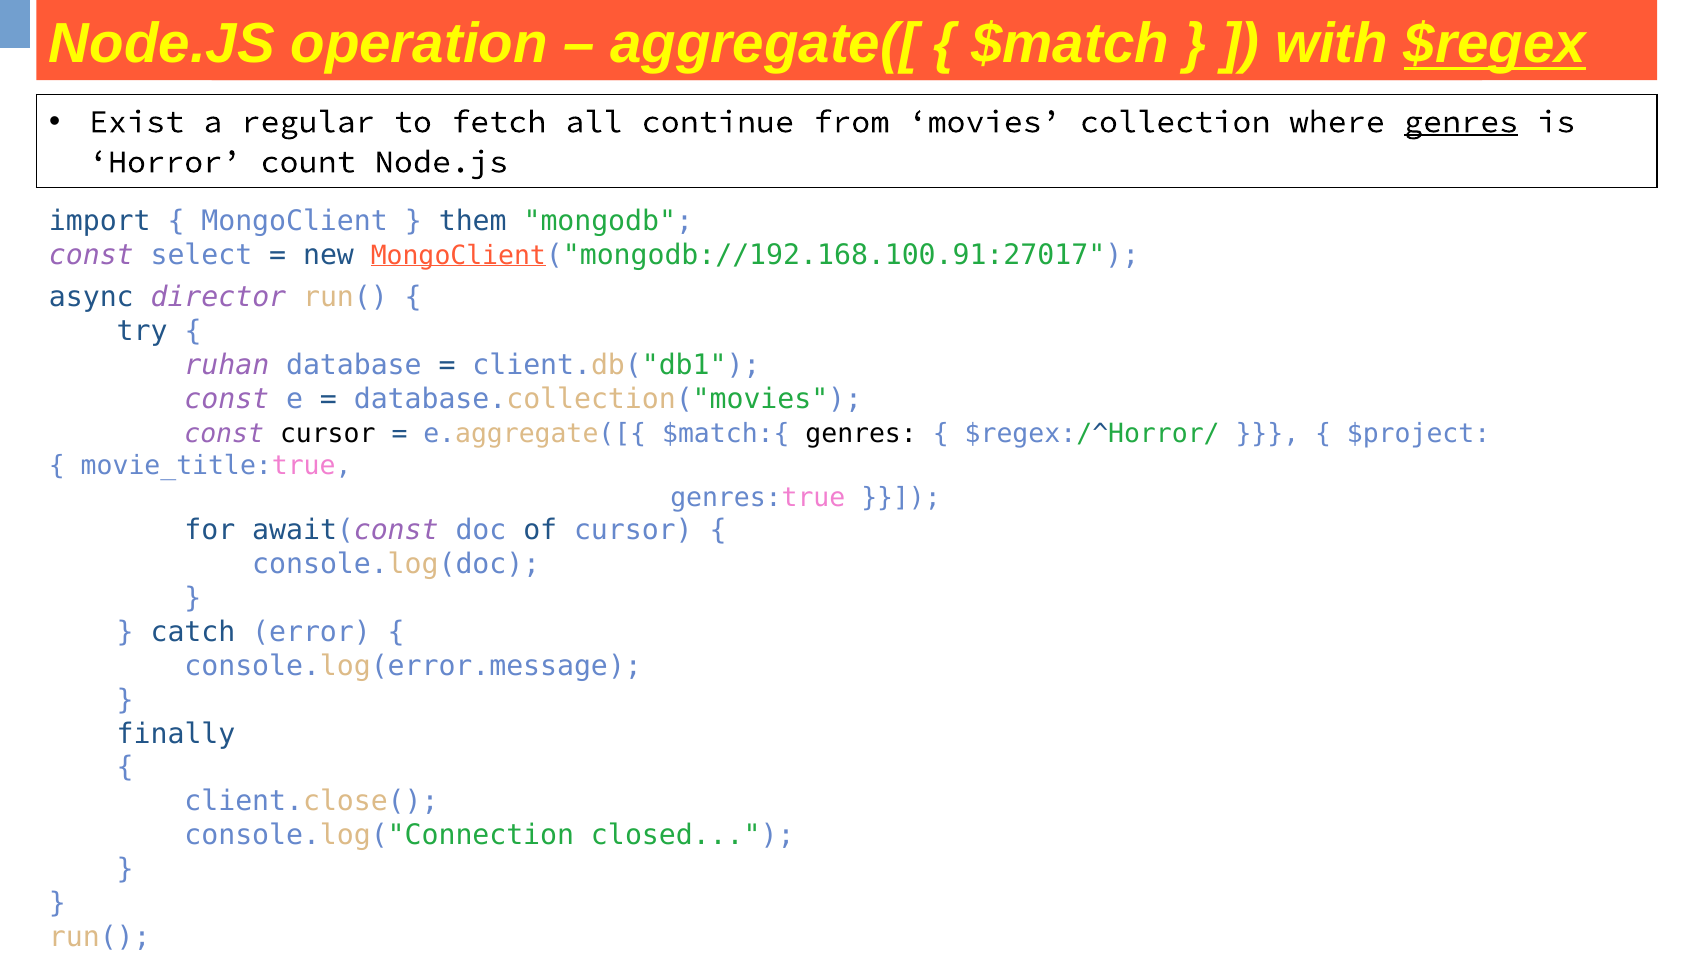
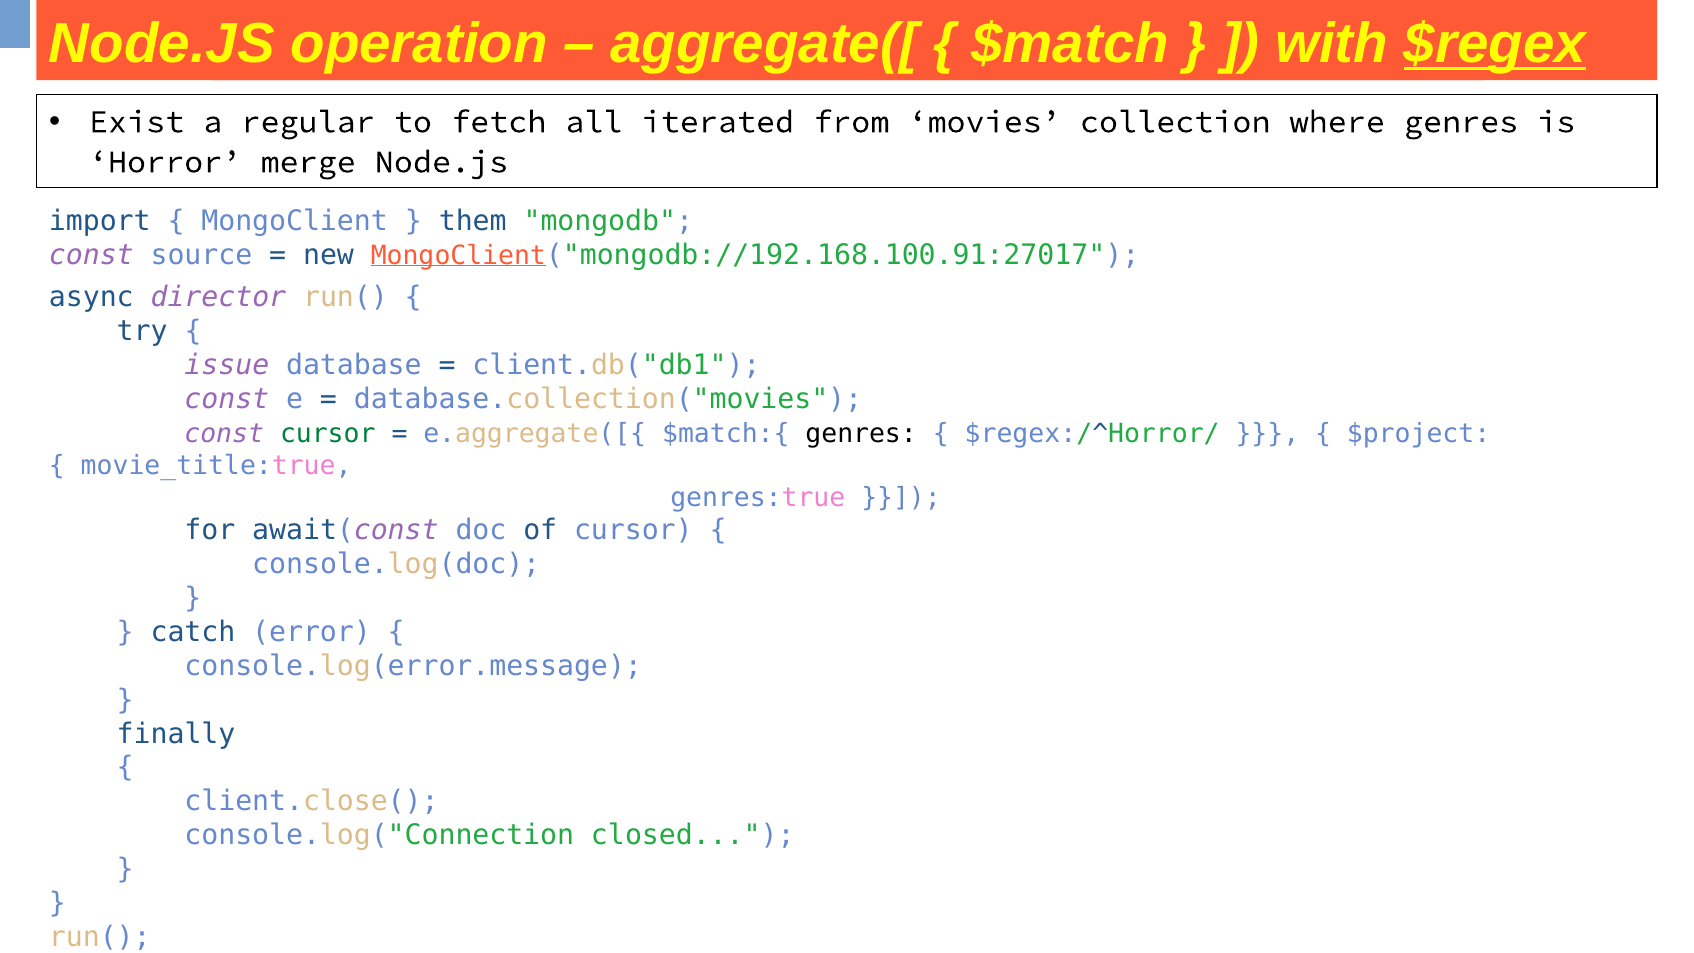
continue: continue -> iterated (718, 122)
genres underline: present -> none (1461, 122)
count: count -> merge (308, 162)
select: select -> source (201, 255)
ruhan: ruhan -> issue (227, 365)
cursor colour: black -> green (328, 434)
